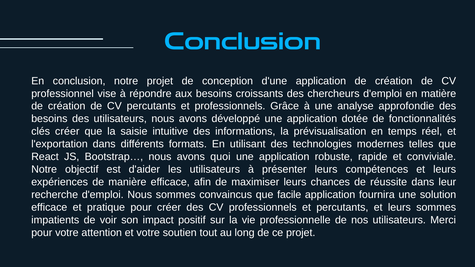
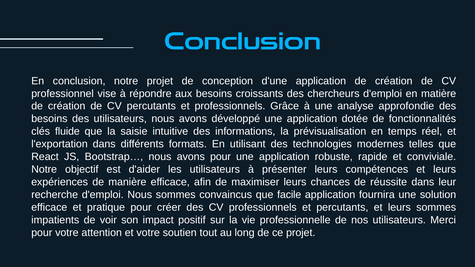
clés créer: créer -> fluide (67, 132)
avons quoi: quoi -> pour (221, 157)
